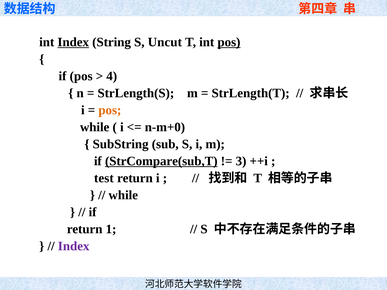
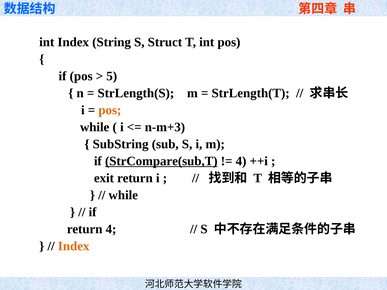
Index underline: present -> none (73, 42)
Uncut: Uncut -> Struct (165, 42)
pos underline: present -> none (229, 42)
4: 4 -> 5 (112, 76)
n-m+0: n-m+0 -> n-m+3 (165, 127)
3: 3 -> 4 (241, 161)
test: test -> exit (104, 178)
return 1: 1 -> 4 (111, 229)
Index colour: purple -> orange (74, 246)
